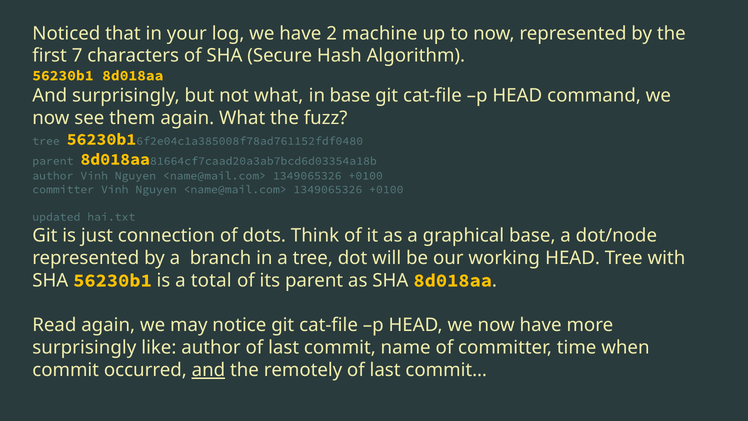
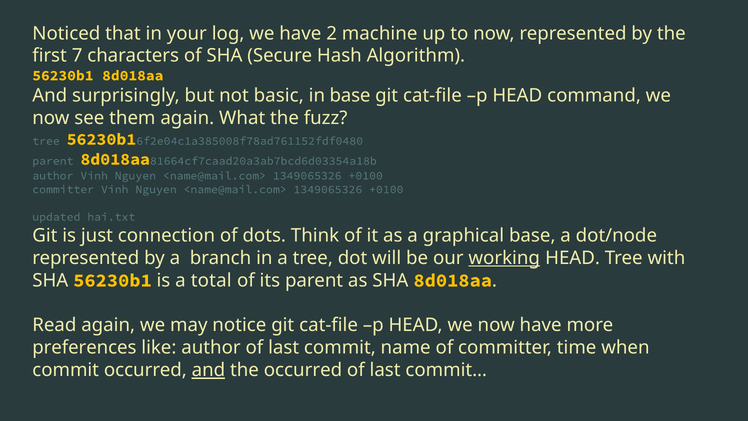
not what: what -> basic (279, 96)
working underline: none -> present (504, 258)
surprisingly: surprisingly -> preferences (84, 348)
the remotely: remotely -> occurred (303, 370)
